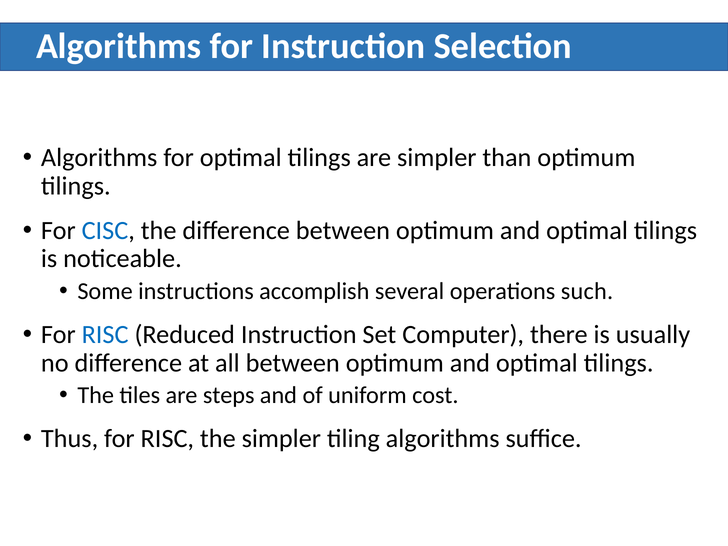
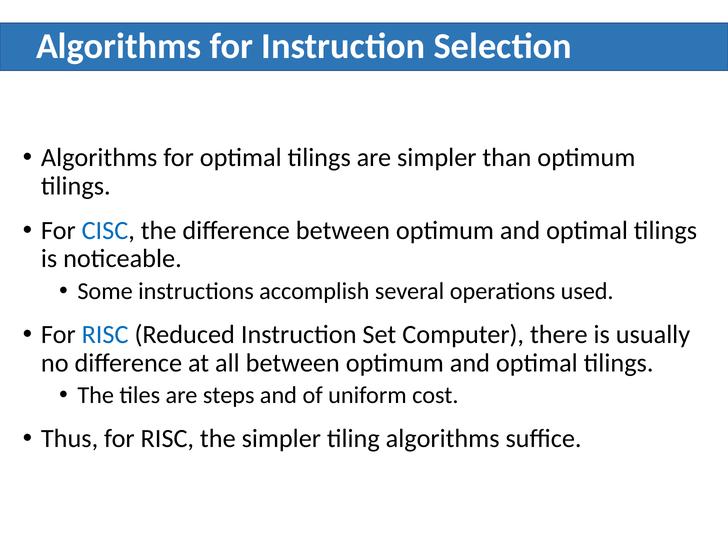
such: such -> used (587, 291)
